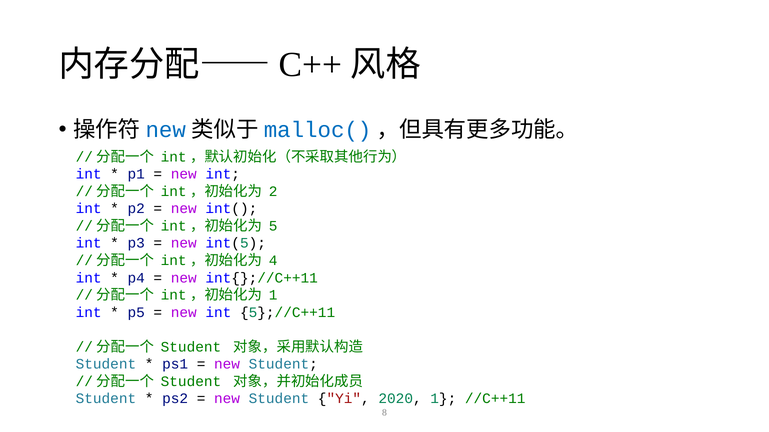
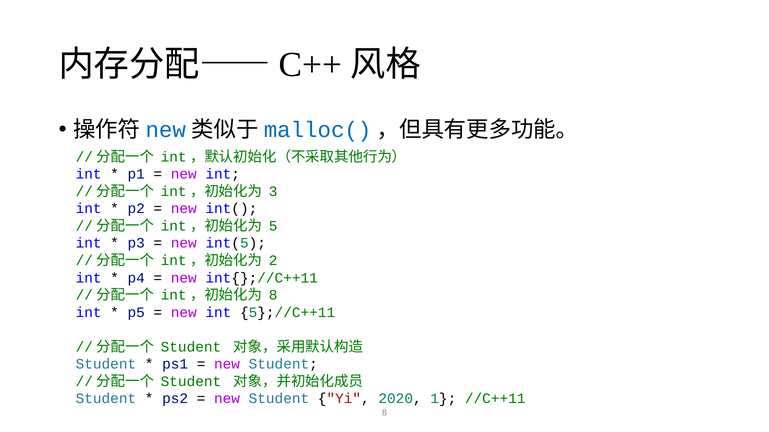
2: 2 -> 3 (273, 192)
4: 4 -> 2 (273, 261)
1: 1 -> 8 (273, 295)
